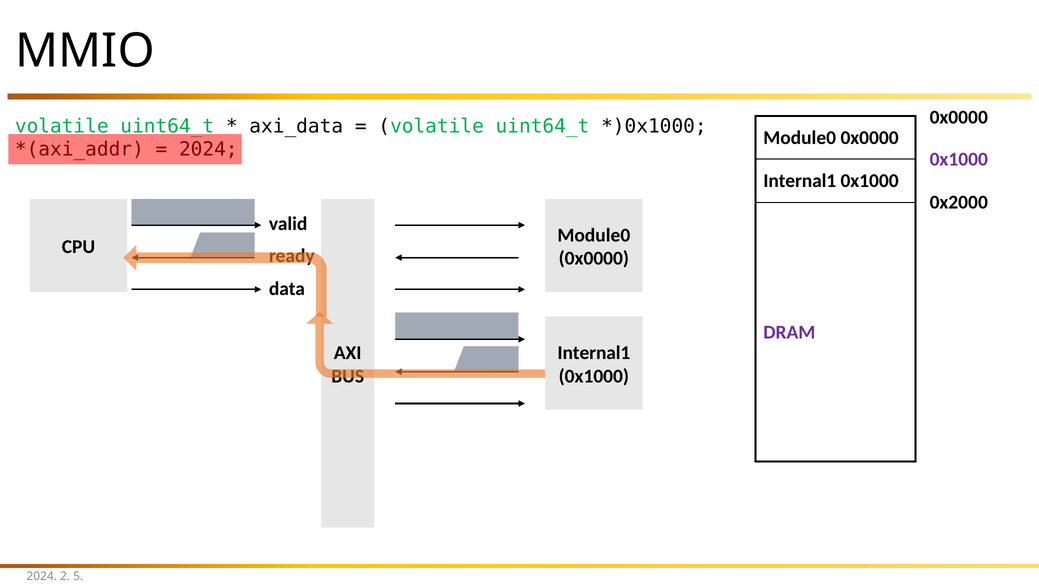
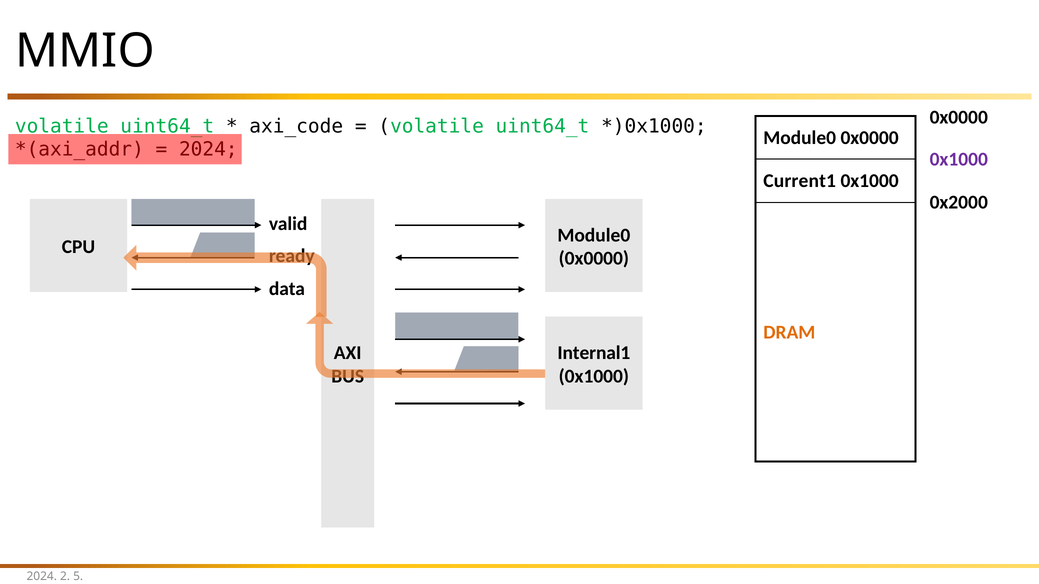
axi_data: axi_data -> axi_code (296, 126)
Internal1: Internal1 -> Current1 (800, 181)
DRAM colour: purple -> orange (789, 332)
